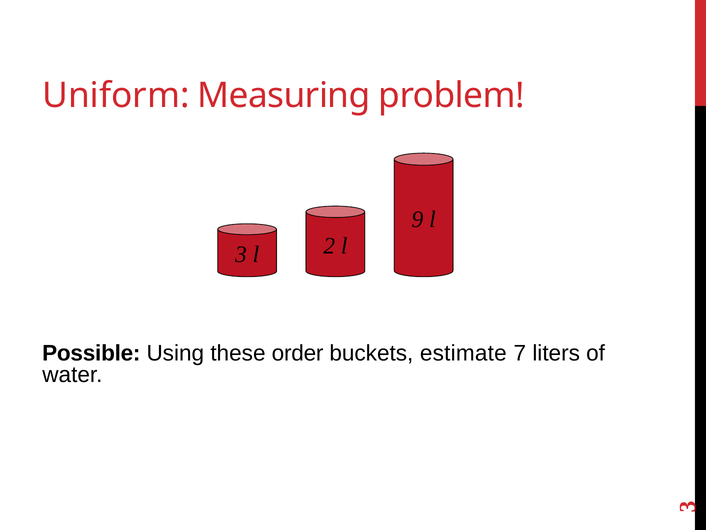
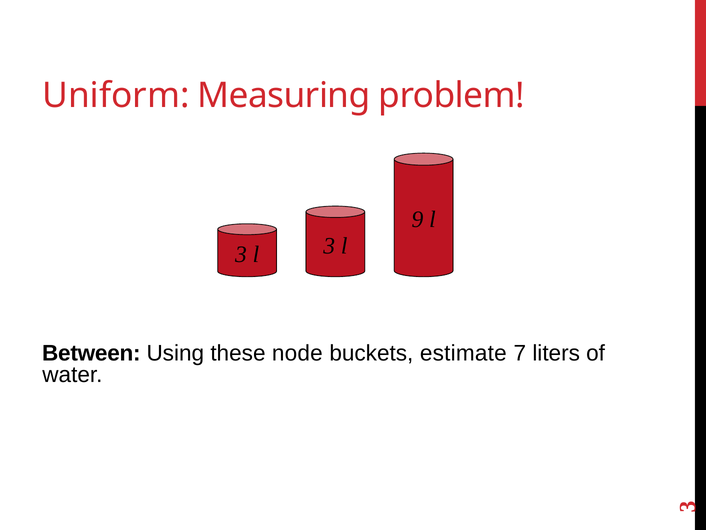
l 2: 2 -> 3 (329, 246)
Possible: Possible -> Between (91, 353)
order: order -> node (297, 353)
